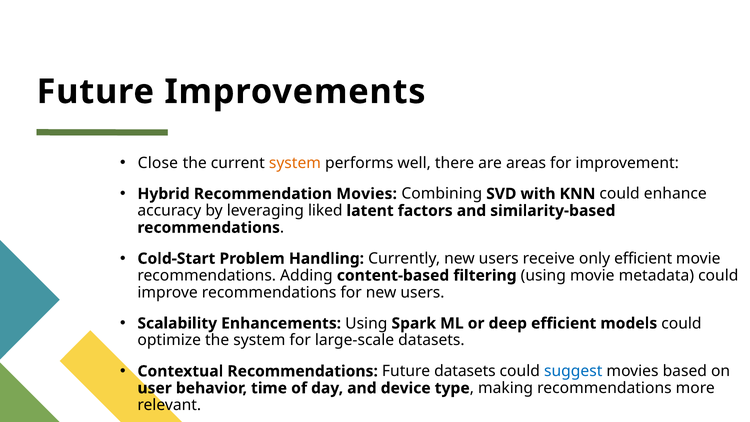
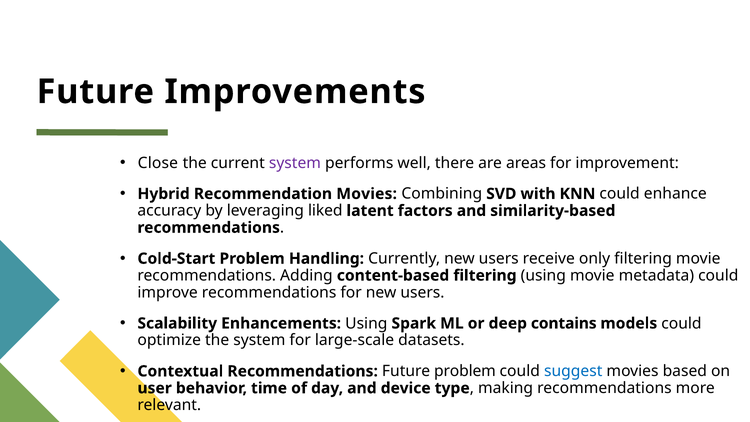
system colour: orange -> purple (295, 163)
only efficient: efficient -> filtering (643, 259)
deep efficient: efficient -> contains (564, 323)
Future datasets: datasets -> problem (465, 371)
